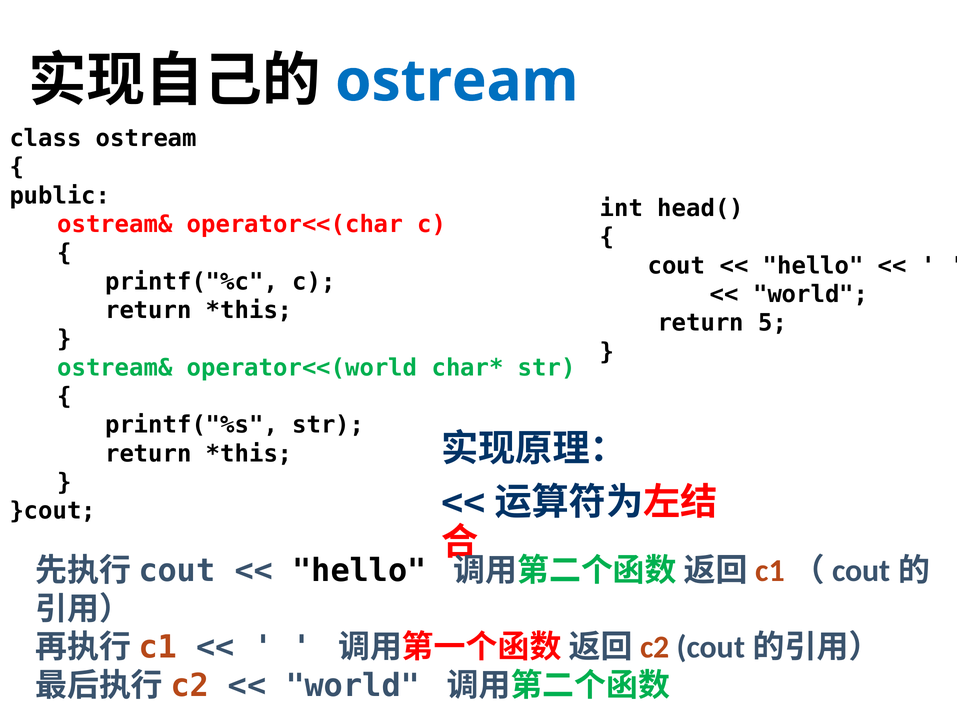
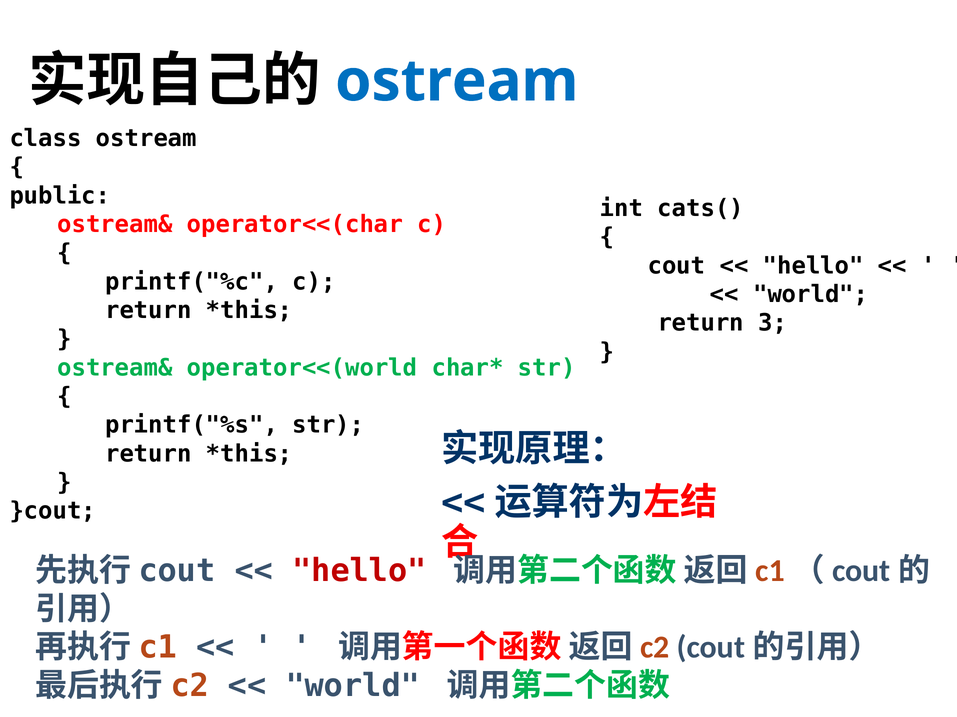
head(: head( -> cats( (701, 209)
5: 5 -> 3 (773, 323)
hello colour: black -> red (359, 572)
